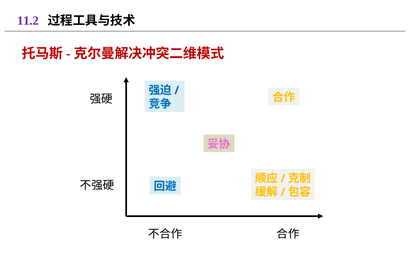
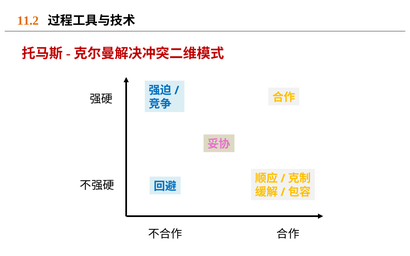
11.2 colour: purple -> orange (28, 21)
